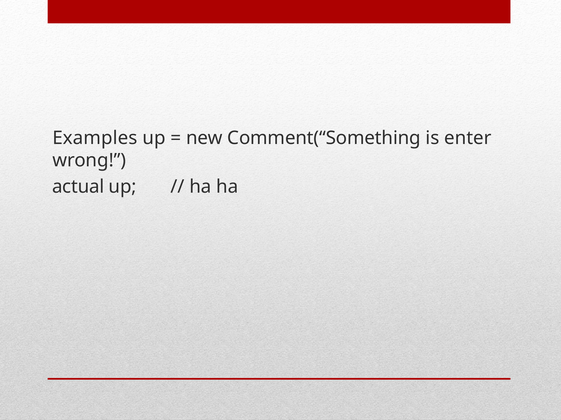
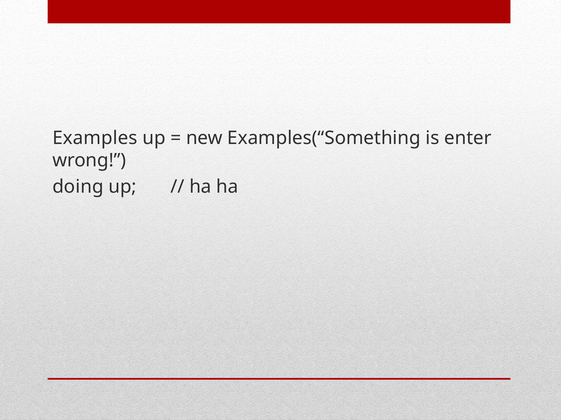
Comment(“Something: Comment(“Something -> Examples(“Something (324, 138)
actual: actual -> doing (78, 187)
